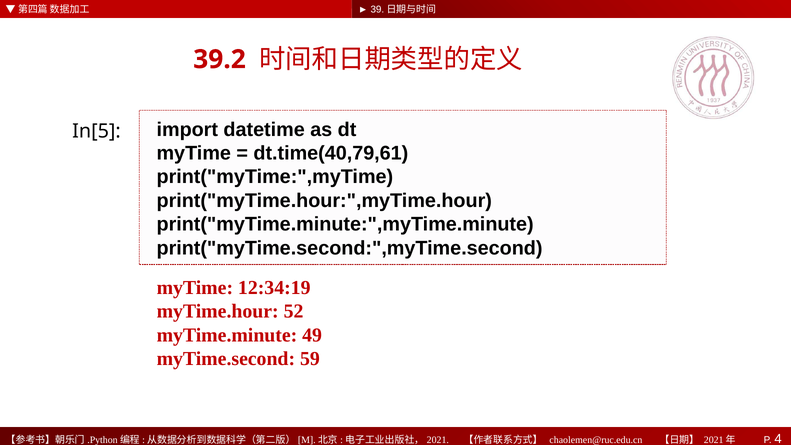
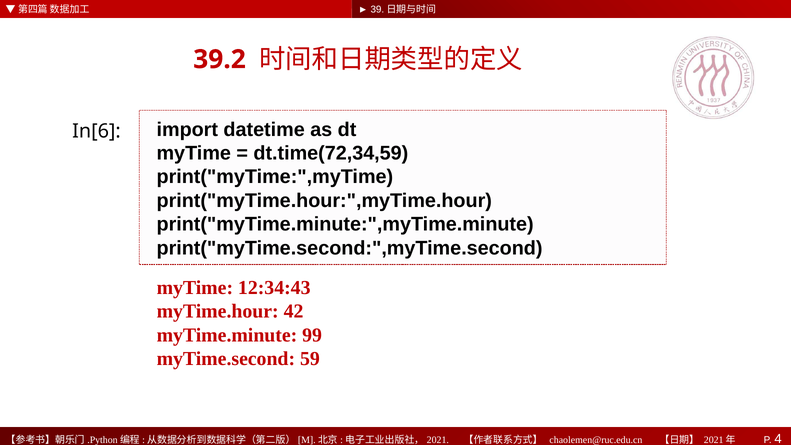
In[5: In[5 -> In[6 (96, 131)
dt.time(40,79,61: dt.time(40,79,61 -> dt.time(72,34,59 (331, 153)
12:34:19: 12:34:19 -> 12:34:43 (274, 288)
52: 52 -> 42 (294, 311)
49: 49 -> 99 (312, 335)
